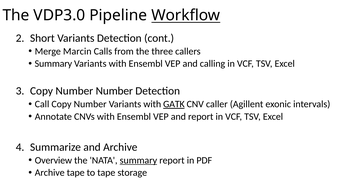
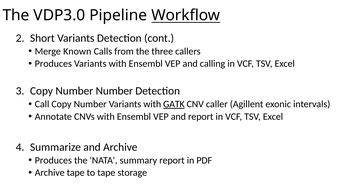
Marcin: Marcin -> Known (77, 51)
Summary: Summary -> Produces (53, 64)
Overview: Overview -> Produces (53, 160)
summary underline: present -> none (138, 160)
